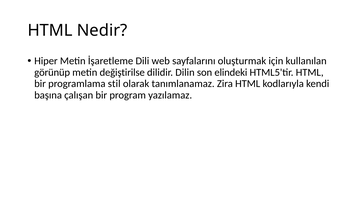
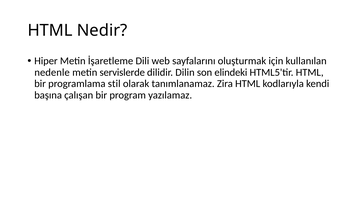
görünüp: görünüp -> nedenle (52, 72)
değiştirilse: değiştirilse -> servislerde (122, 72)
